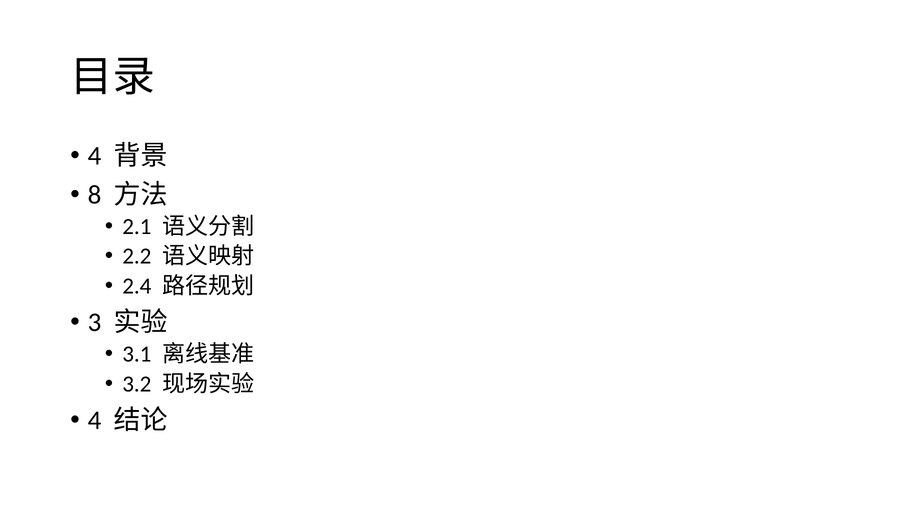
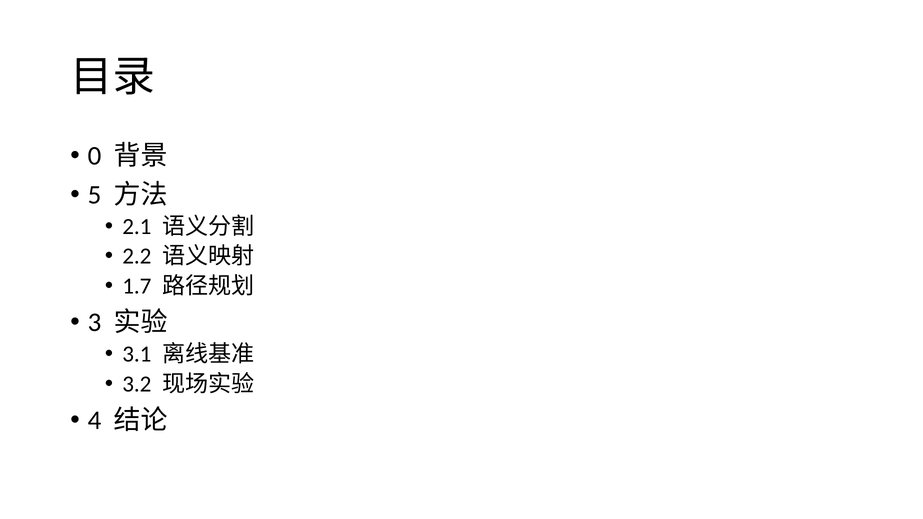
4: 4 -> 0 (94, 156)
8: 8 -> 5 (94, 195)
2.4: 2.4 -> 1.7 (137, 286)
